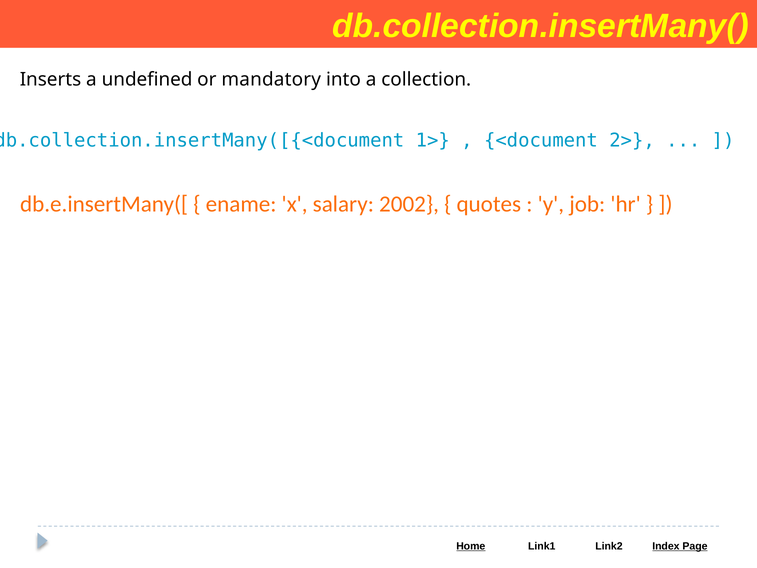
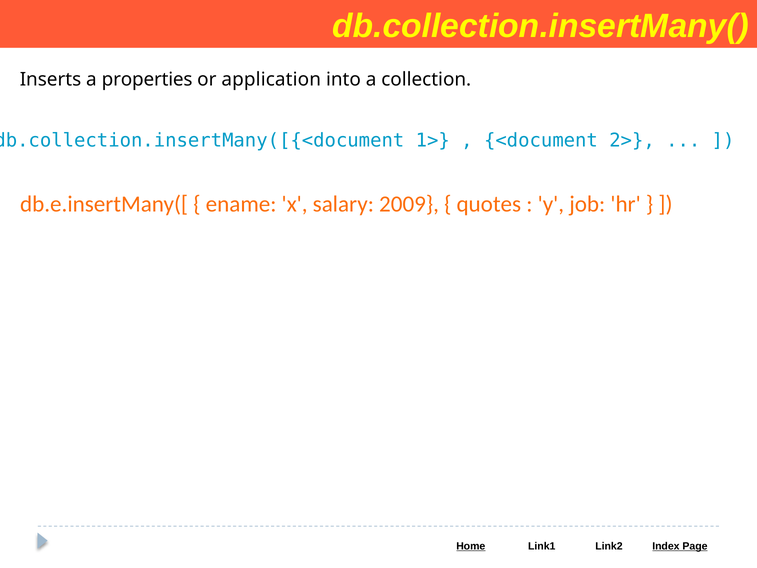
undefined: undefined -> properties (147, 79)
mandatory: mandatory -> application (271, 79)
2002: 2002 -> 2009 (409, 204)
